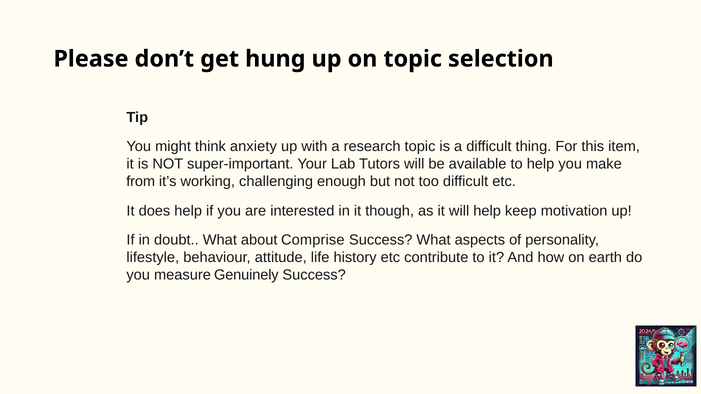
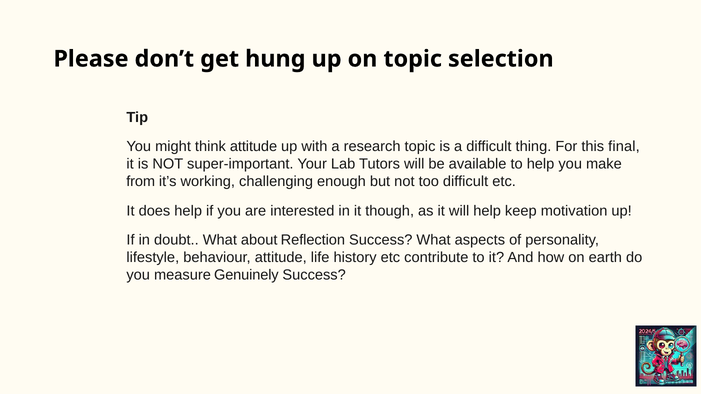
think anxiety: anxiety -> attitude (254, 147)
item: item -> final (624, 147)
Comprise: Comprise -> Reflection (313, 240)
